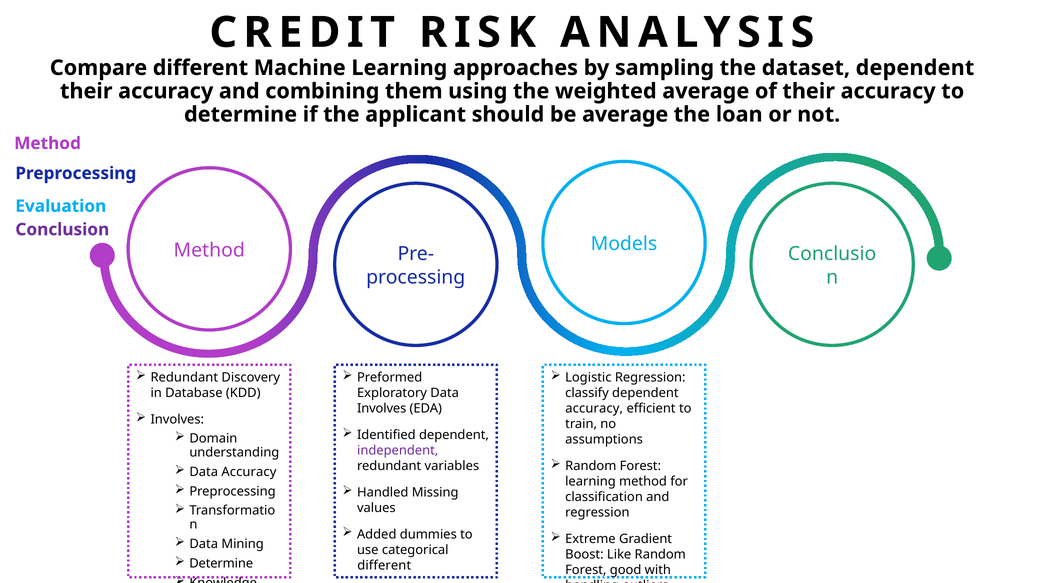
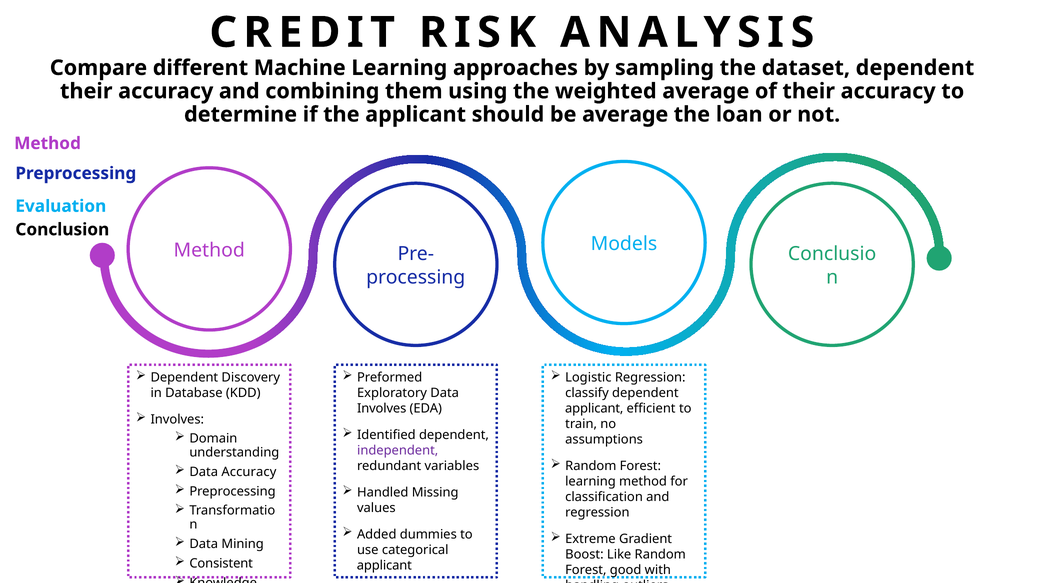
Conclusion colour: purple -> black (62, 230)
Redundant: Redundant -> Dependent (184, 378)
accuracy: accuracy -> applicant (594, 409)
Determine: Determine -> Consistent (221, 564)
different: different -> applicant (384, 566)
